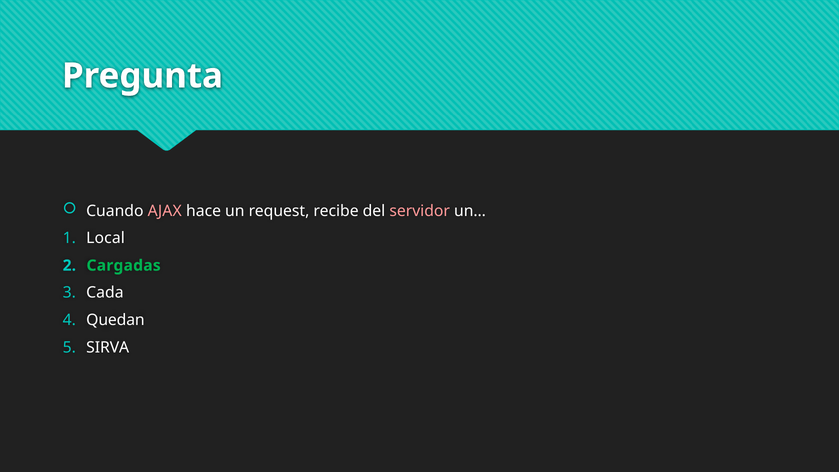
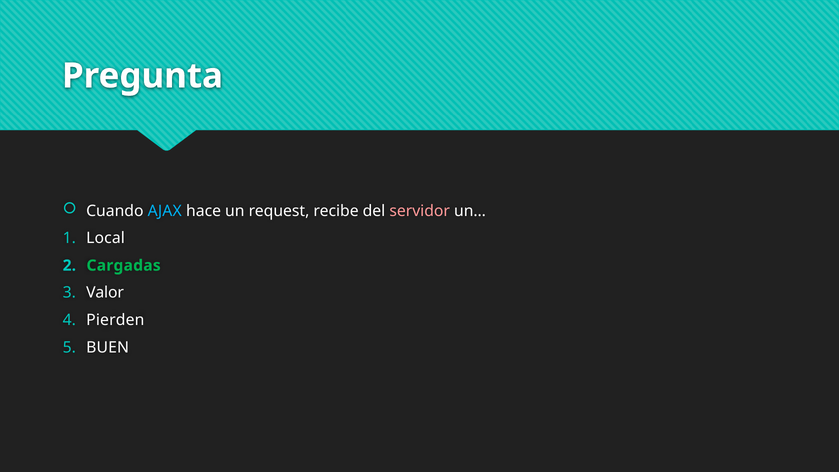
AJAX colour: pink -> light blue (165, 211)
Cada: Cada -> Valor (105, 293)
Quedan: Quedan -> Pierden (115, 320)
SIRVA: SIRVA -> BUEN (108, 347)
